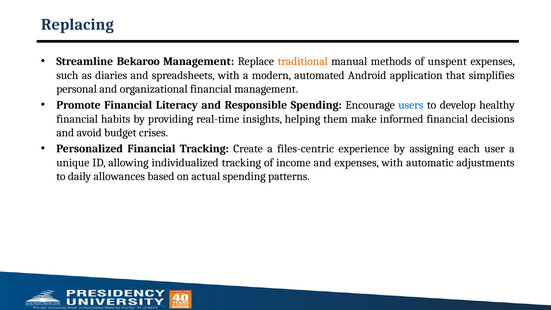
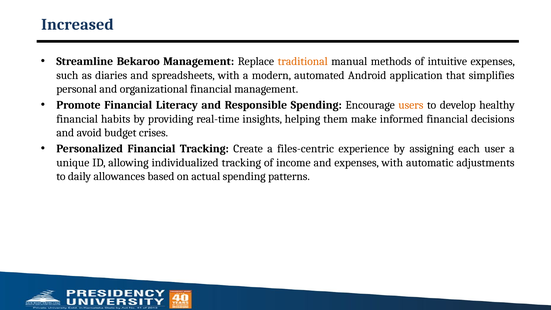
Replacing: Replacing -> Increased (77, 25)
unspent: unspent -> intuitive (447, 61)
users colour: blue -> orange (411, 105)
